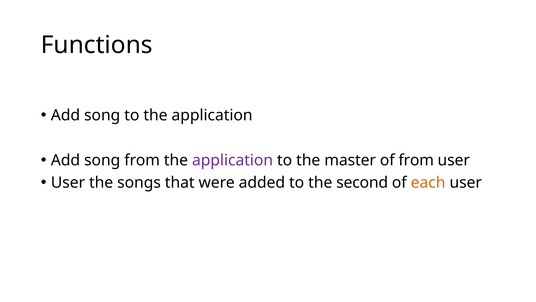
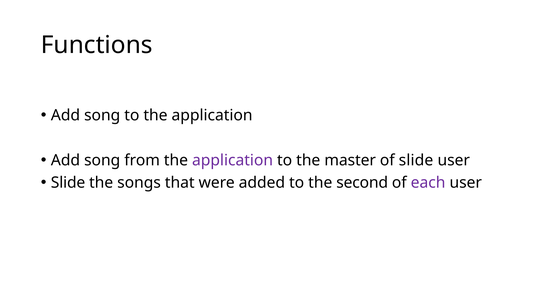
of from: from -> slide (416, 160)
User: User -> Slide (68, 182)
each colour: orange -> purple (428, 182)
